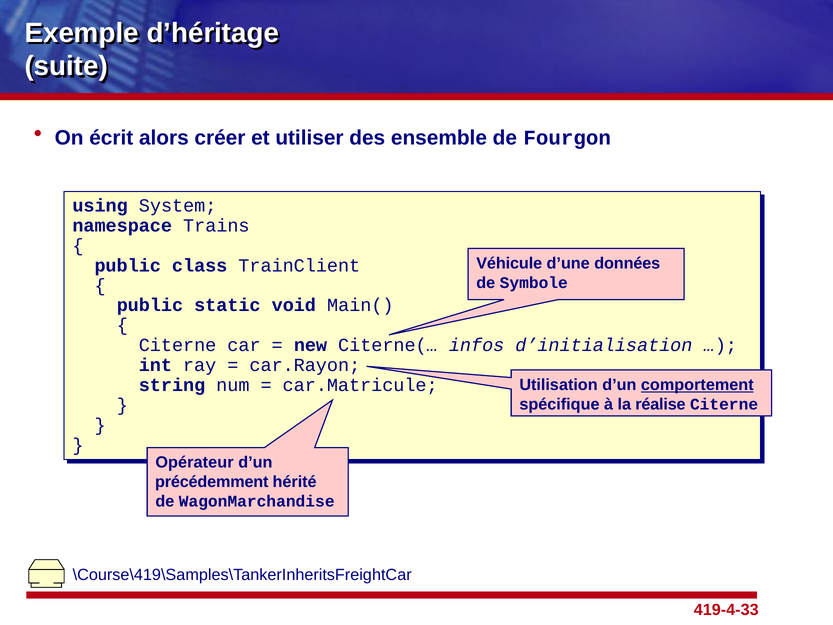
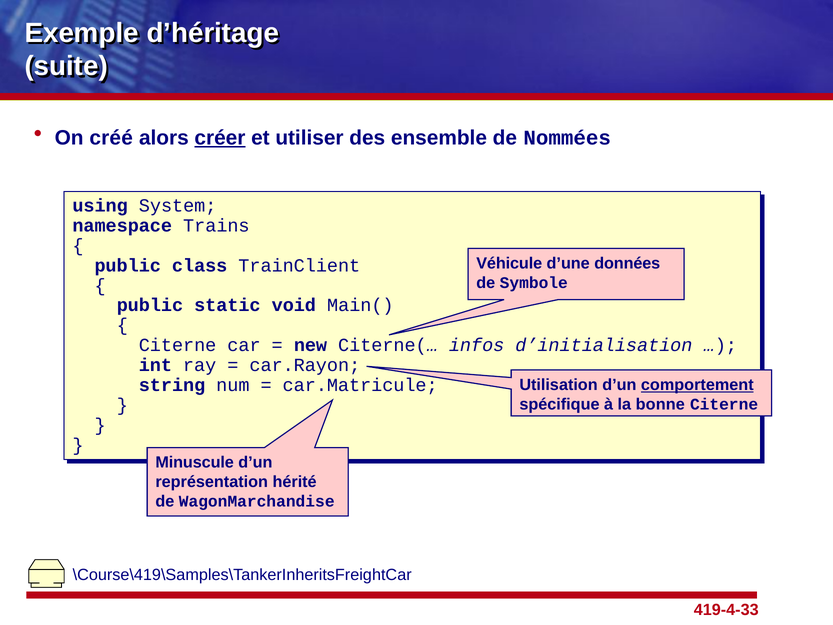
écrit: écrit -> créé (111, 138)
créer underline: none -> present (220, 138)
Fourgon: Fourgon -> Nommées (567, 138)
réalise: réalise -> bonne (660, 404)
Opérateur: Opérateur -> Minuscule (195, 462)
précédemment: précédemment -> représentation (212, 482)
